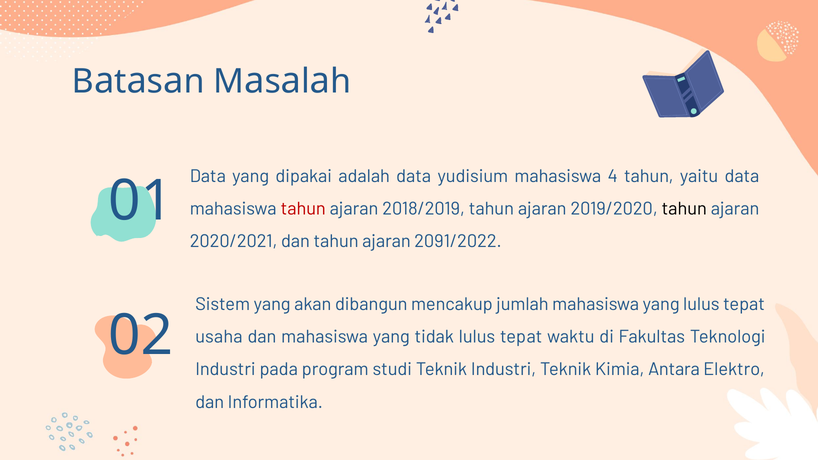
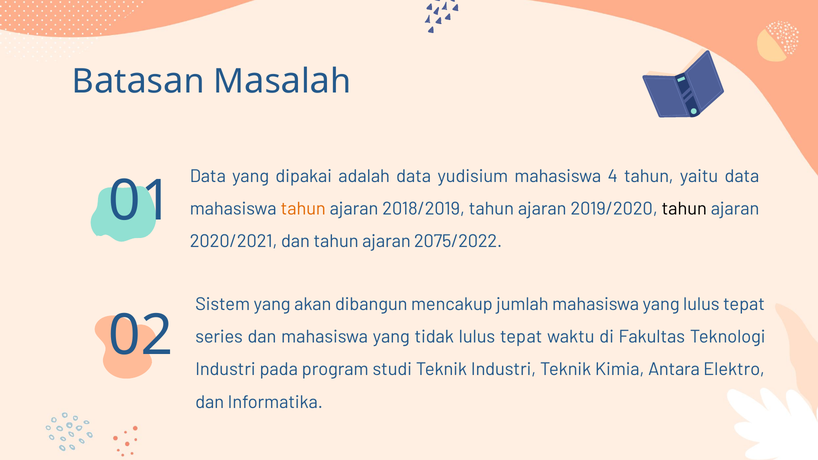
tahun colour: red -> orange (303, 209)
2091/2022: 2091/2022 -> 2075/2022 (458, 242)
usaha: usaha -> series (219, 337)
